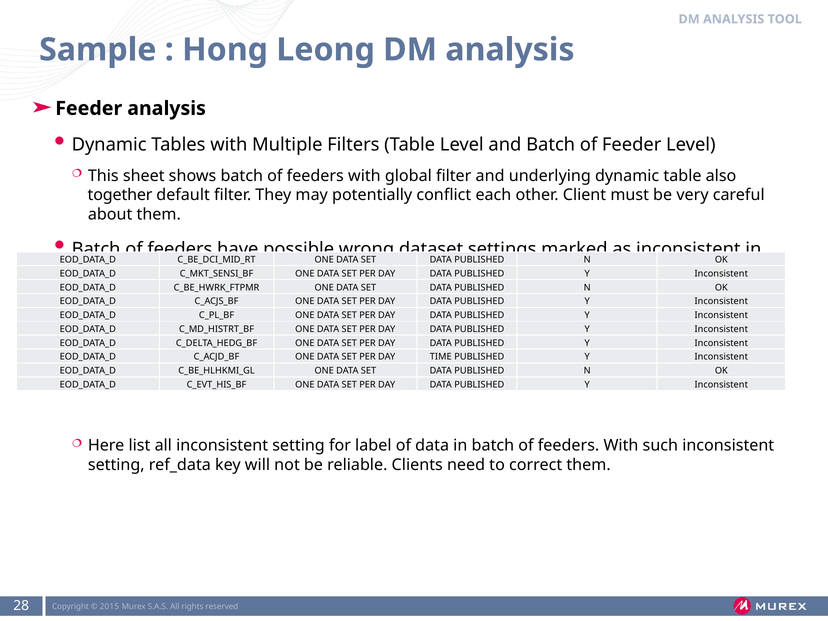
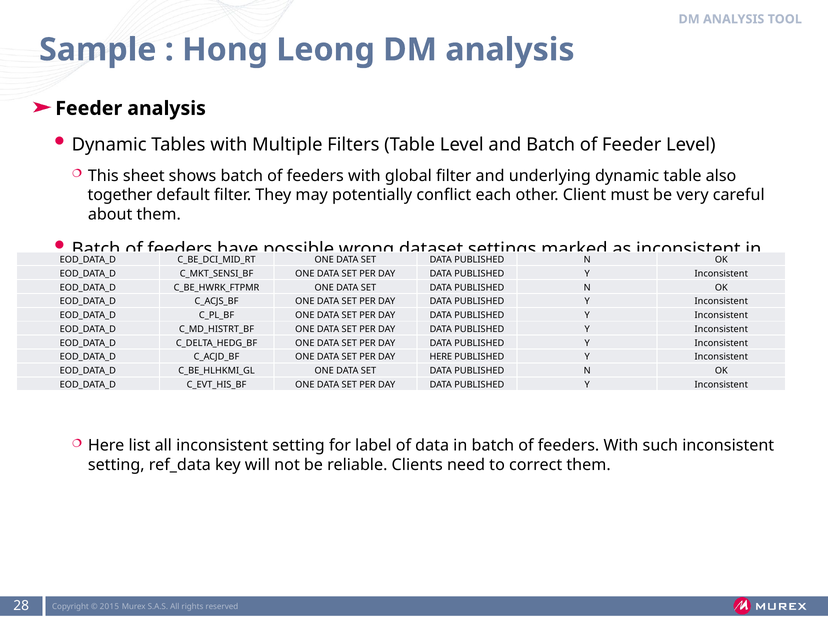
DAY TIME: TIME -> HERE (441, 357)
